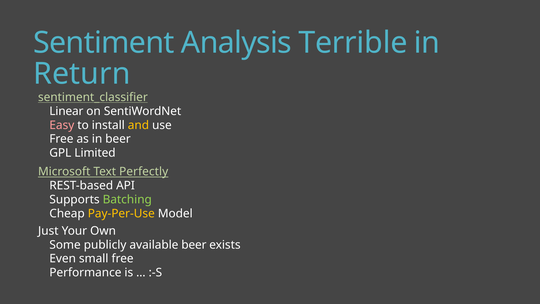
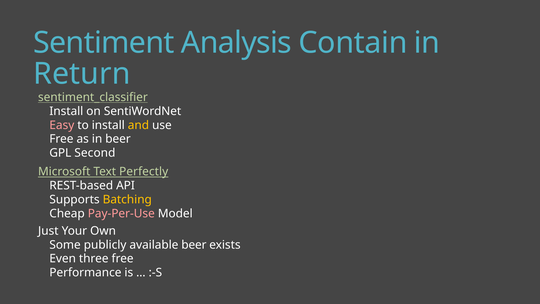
Terrible: Terrible -> Contain (353, 43)
Linear: Linear -> Install (66, 111)
Limited: Limited -> Second (95, 153)
Batching colour: light green -> yellow (127, 199)
Pay-Per-Use colour: yellow -> pink (121, 213)
small: small -> three (94, 259)
